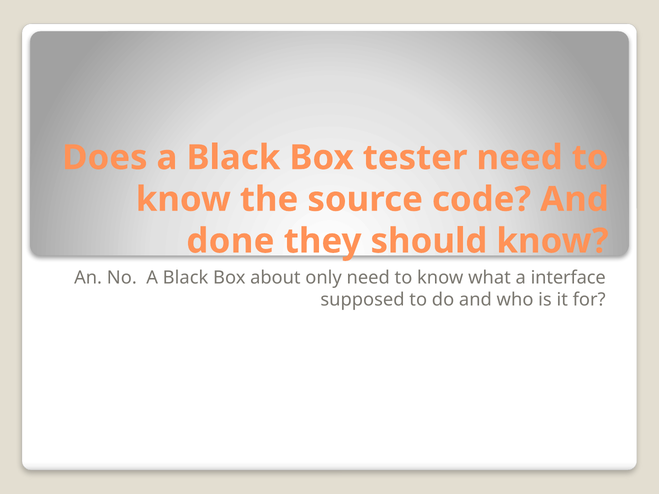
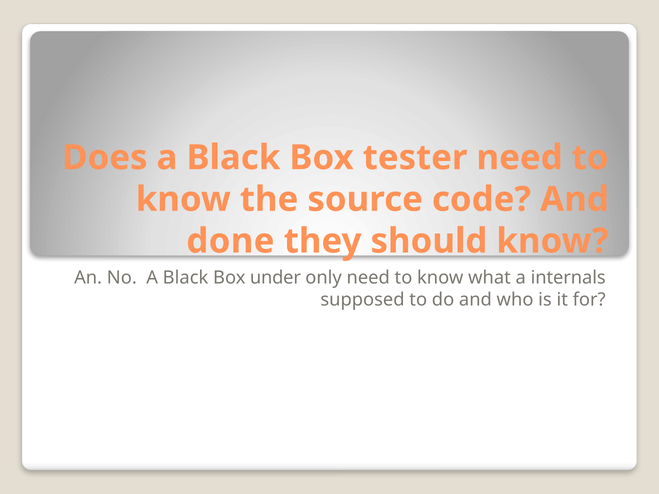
about: about -> under (275, 278)
interface: interface -> internals (568, 278)
